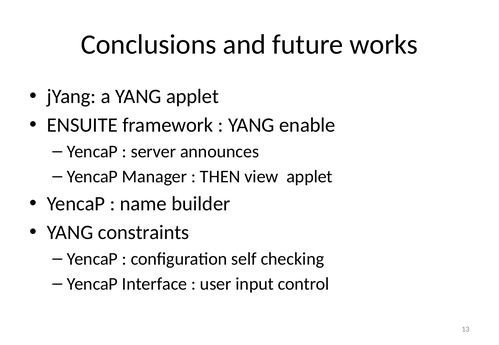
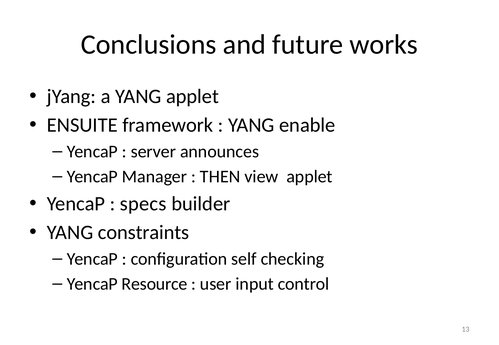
name: name -> specs (143, 204)
Interface: Interface -> Resource (155, 284)
